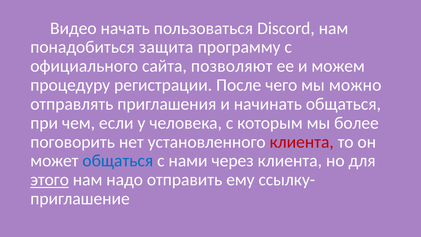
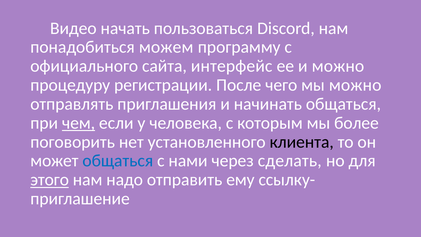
защита: защита -> можем (166, 47)
позволяют: позволяют -> интерфейс (232, 66)
и можем: можем -> можно (338, 66)
чем underline: none -> present (79, 123)
клиента colour: red -> black (302, 142)
через клиента: клиента -> сделать (290, 161)
